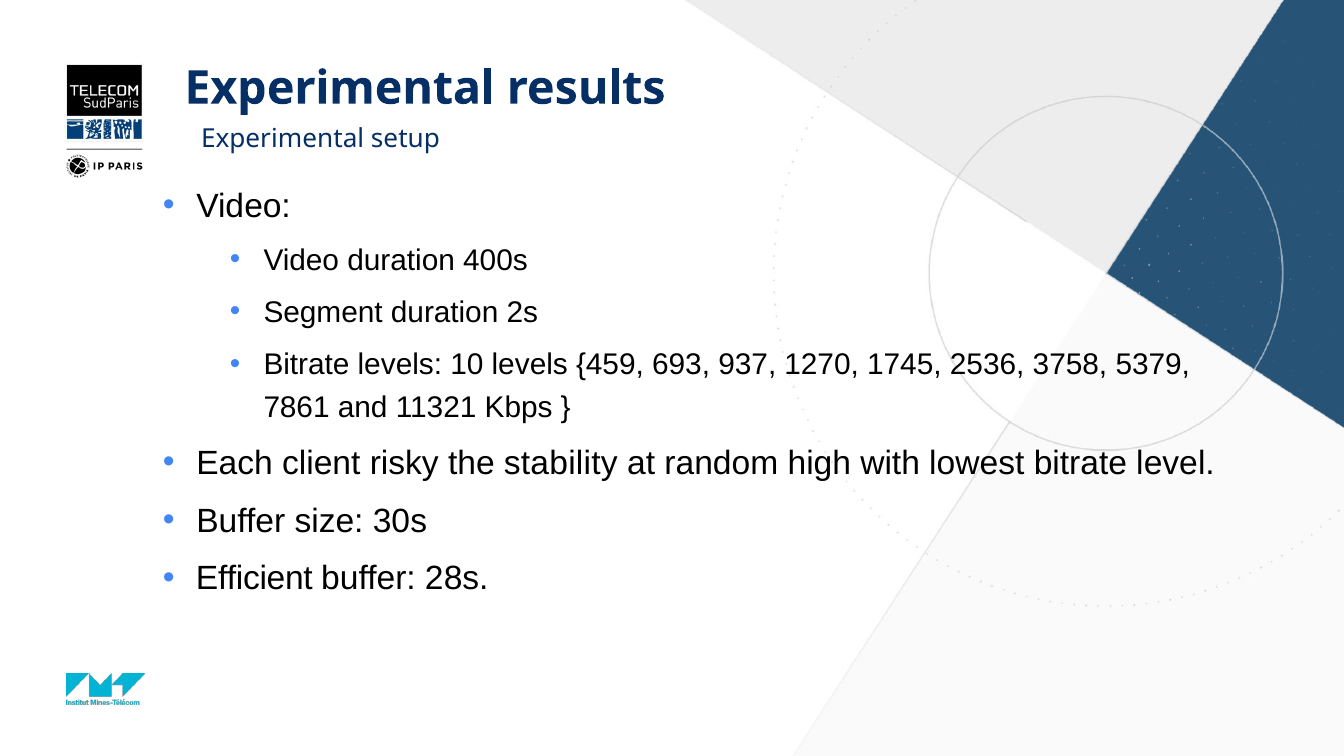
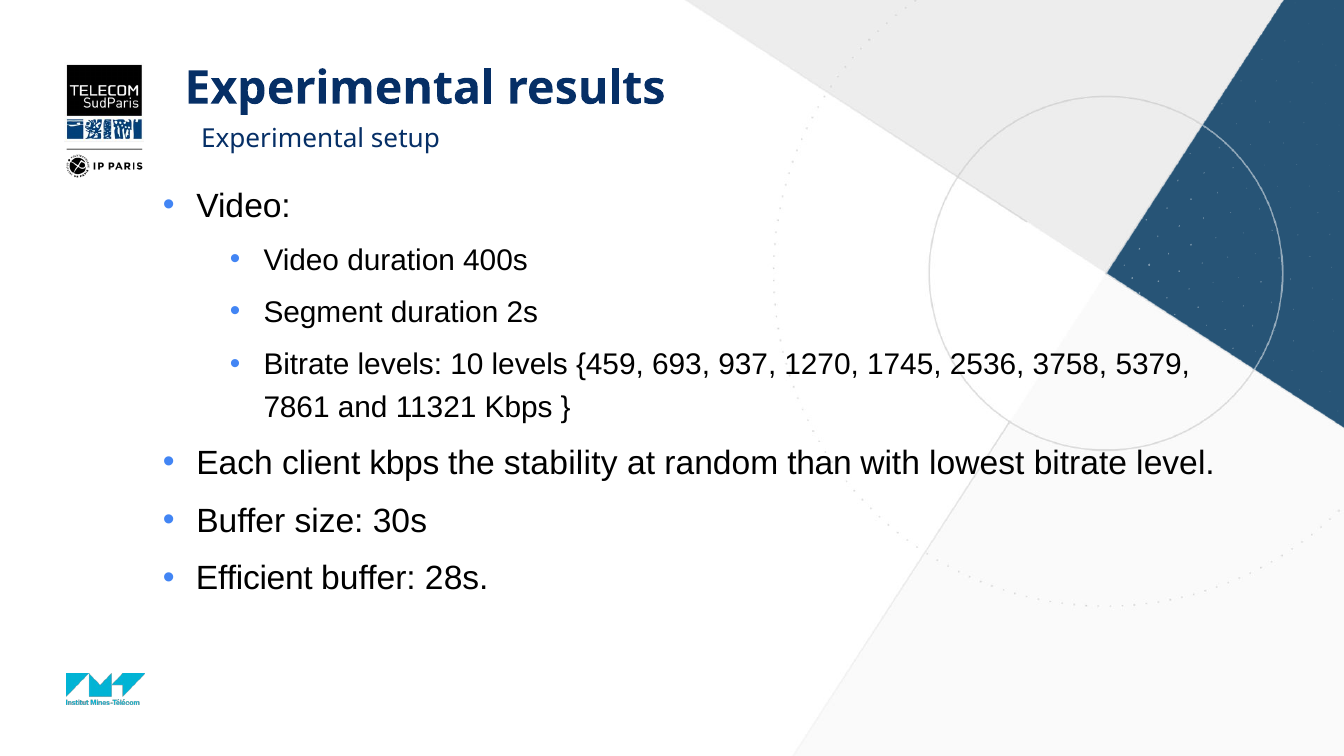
client risky: risky -> kbps (404, 464)
high: high -> than (820, 464)
